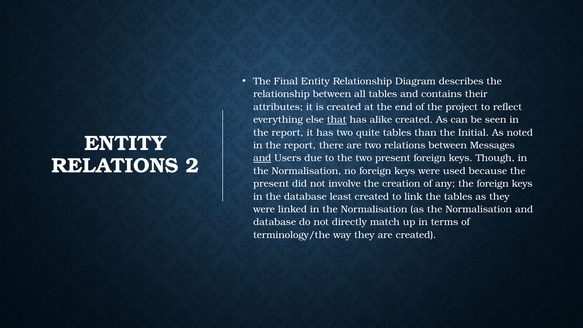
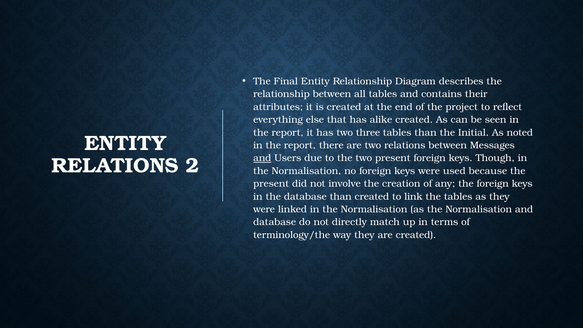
that underline: present -> none (337, 120)
quite: quite -> three (368, 132)
database least: least -> than (341, 196)
